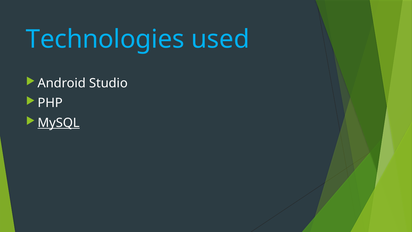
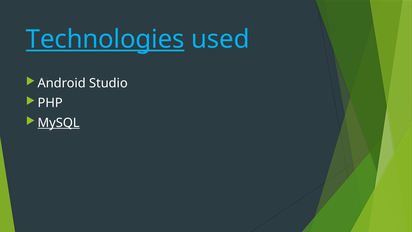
Technologies underline: none -> present (105, 39)
